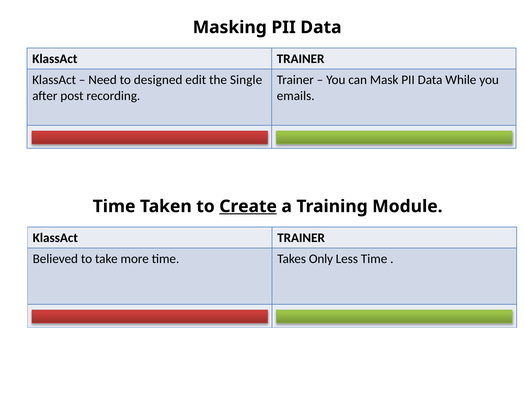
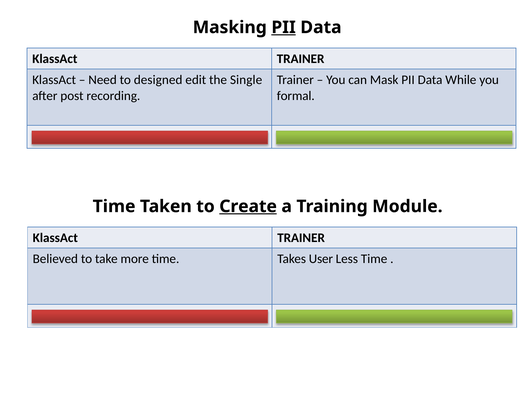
PII underline: none -> present (284, 27)
emails: emails -> formal (296, 96)
Only: Only -> User (321, 259)
